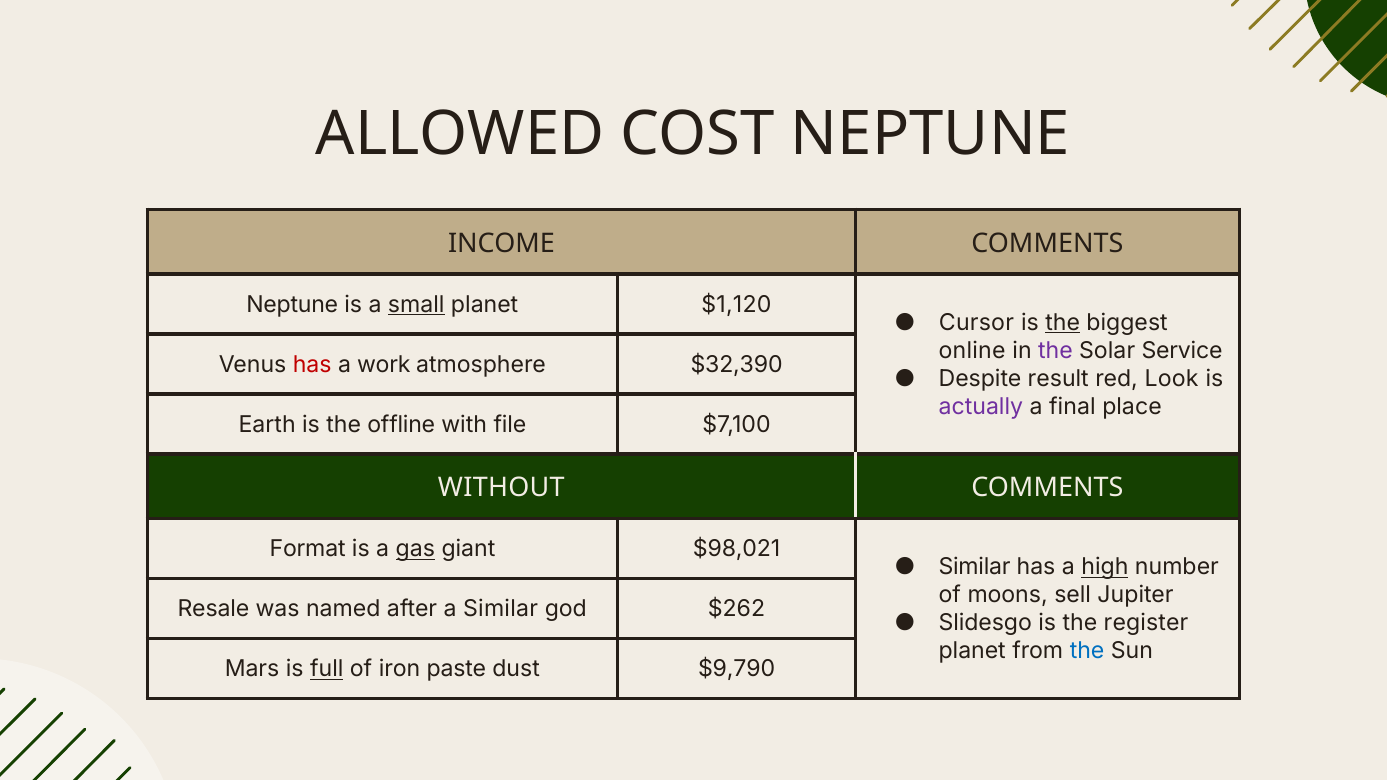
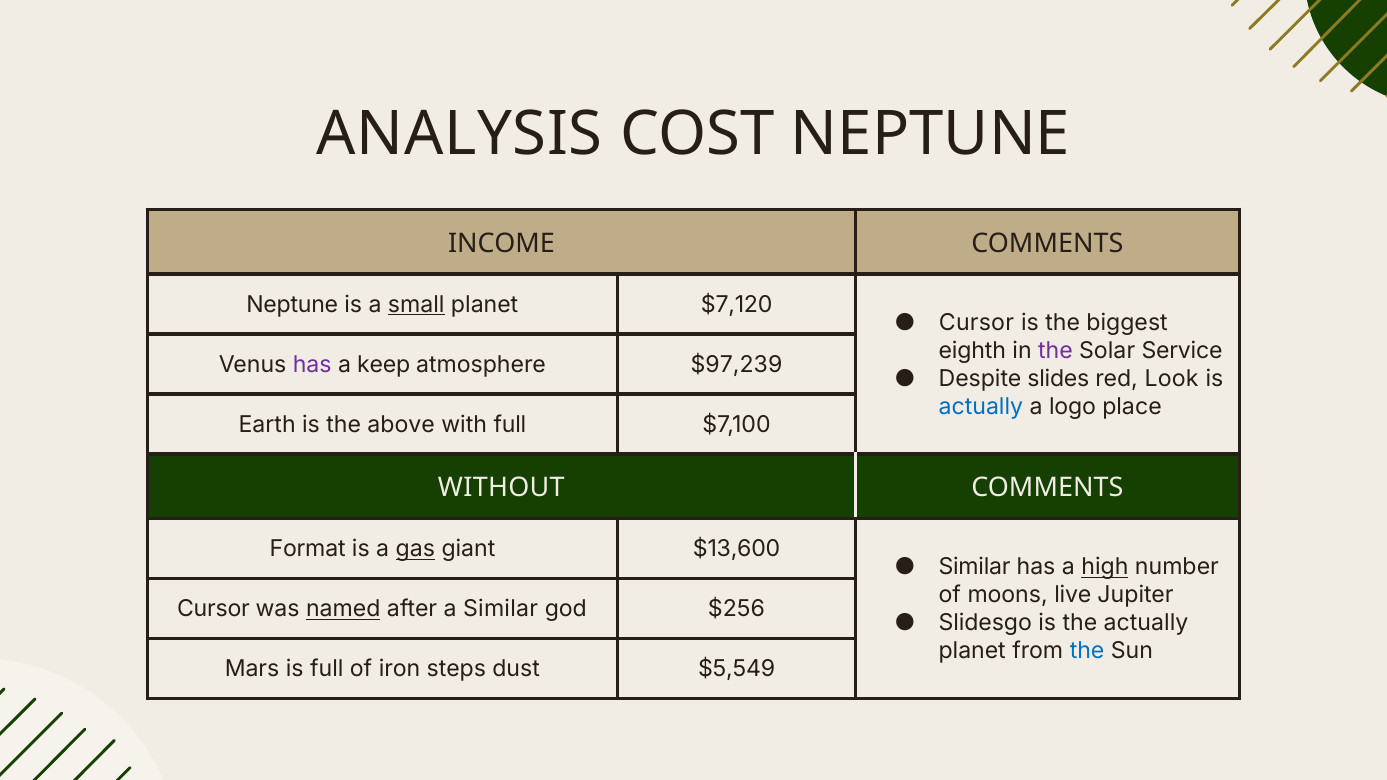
ALLOWED: ALLOWED -> ANALYSIS (460, 134)
$1,120: $1,120 -> $7,120 (737, 305)
the underline: present -> none (1063, 323)
online: online -> eighth (972, 351)
has colour: red -> purple (312, 365)
work: work -> keep (384, 365)
$32,390: $32,390 -> $97,239 (736, 365)
result: result -> slides (1058, 379)
actually colour: purple -> blue (981, 407)
final: final -> logo (1073, 407)
offline: offline -> above (401, 425)
with file: file -> full (510, 425)
$98,021: $98,021 -> $13,600 (737, 549)
sell: sell -> live (1073, 596)
Resale: Resale -> Cursor (213, 609)
named underline: none -> present (343, 609)
$262: $262 -> $256 (736, 609)
the register: register -> actually (1146, 624)
full underline: present -> none (327, 670)
paste: paste -> steps (456, 670)
$9,790: $9,790 -> $5,549 (737, 670)
